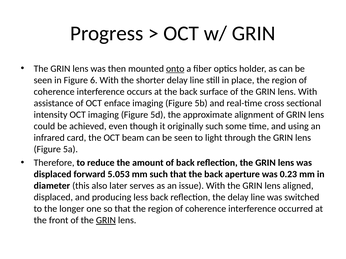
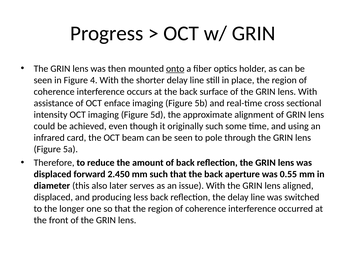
6: 6 -> 4 (94, 80)
light: light -> pole (214, 138)
5.053: 5.053 -> 2.450 (119, 174)
0.23: 0.23 -> 0.55 (288, 174)
GRIN underline: present -> none (106, 221)
